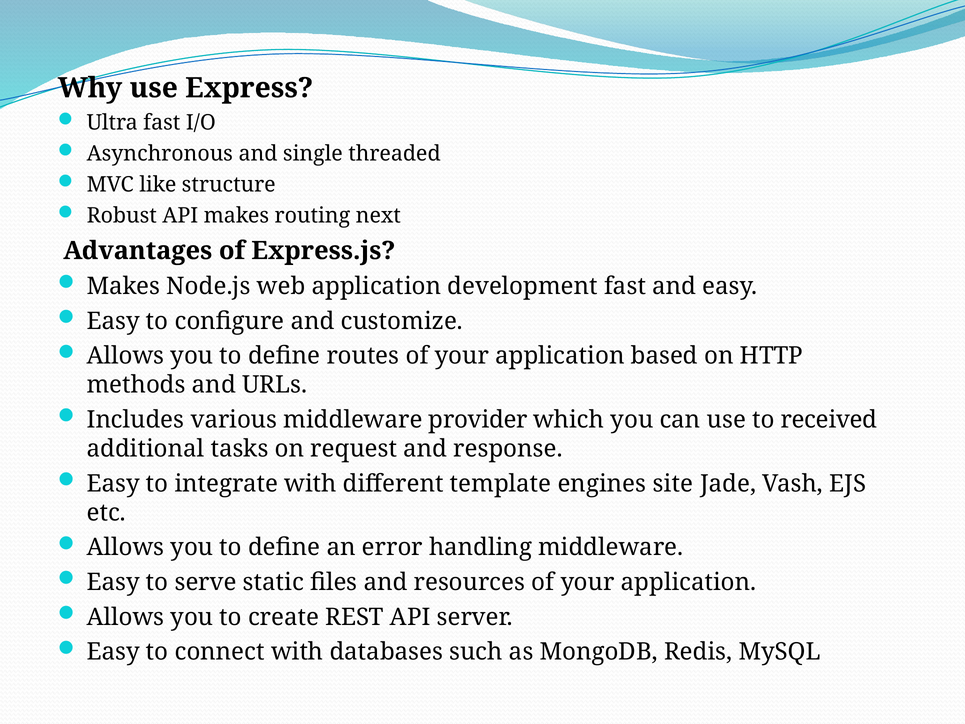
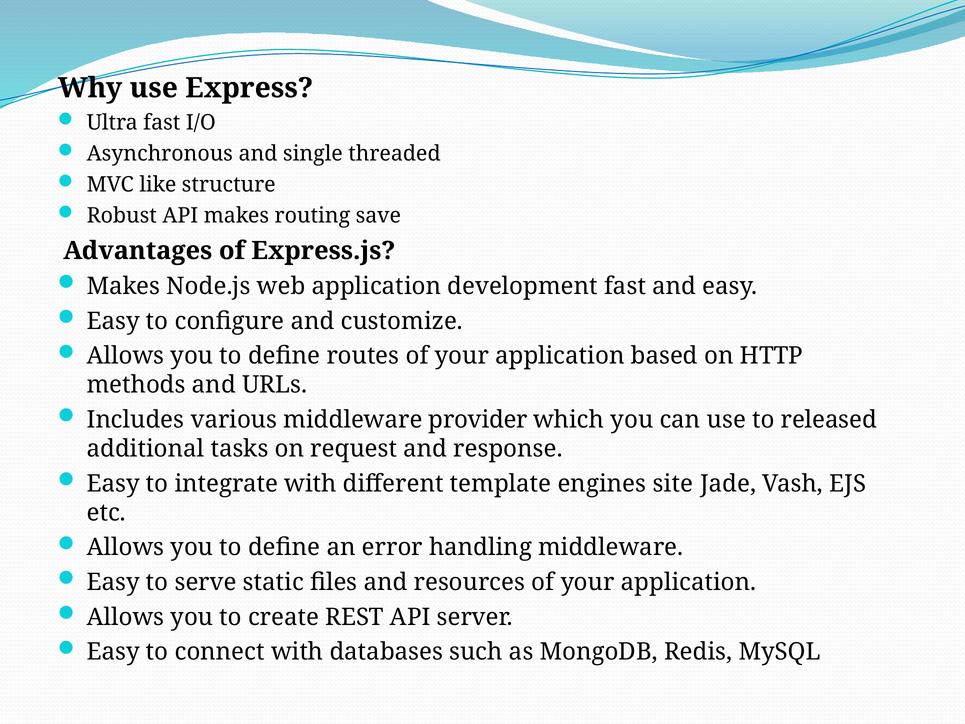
next: next -> save (378, 216)
received: received -> released (829, 420)
